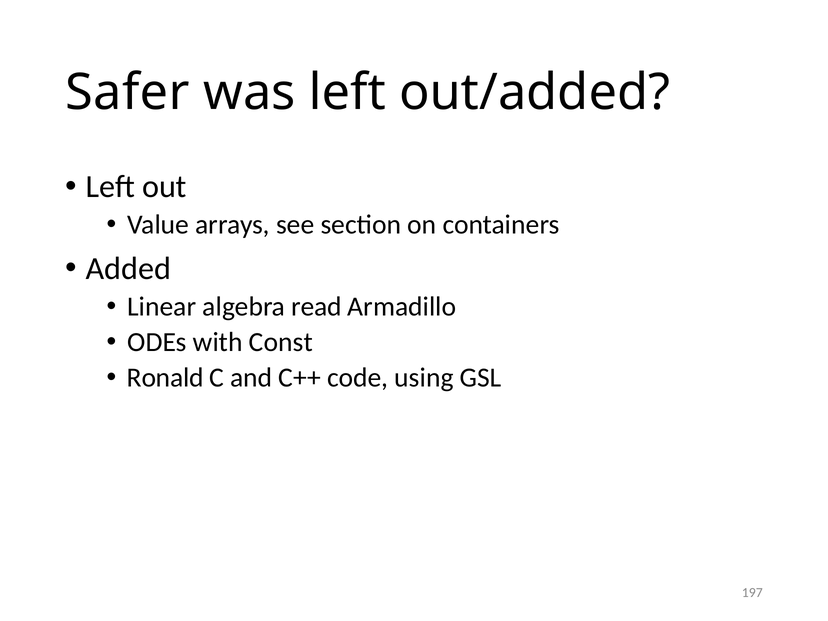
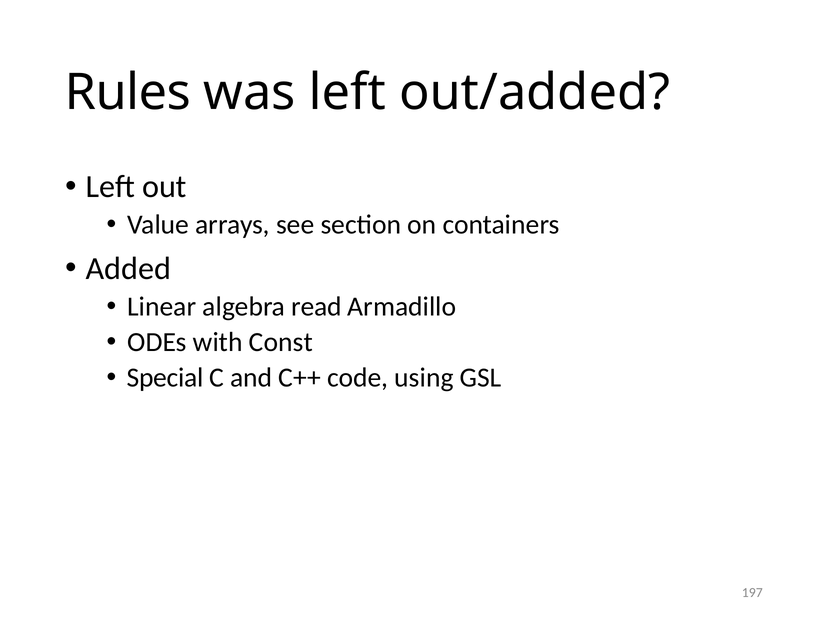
Safer: Safer -> Rules (128, 93)
Ronald: Ronald -> Special (165, 378)
